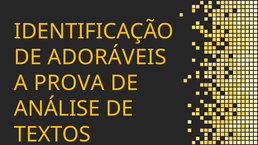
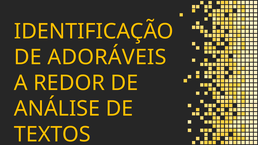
PROVA: PROVA -> REDOR (69, 83)
